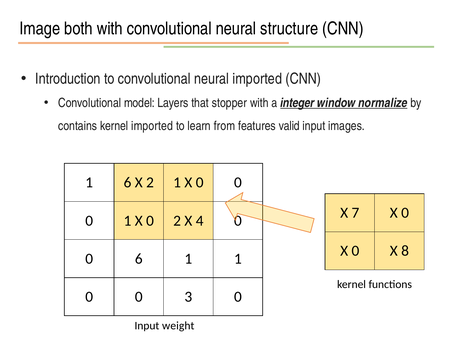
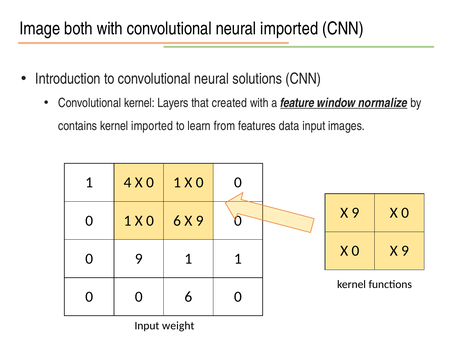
neural structure: structure -> imported (289, 28)
neural imported: imported -> solutions (257, 79)
Convolutional model: model -> kernel (139, 103)
stopper: stopper -> created (229, 103)
integer: integer -> feature (297, 103)
valid: valid -> data (289, 126)
1 6: 6 -> 4 (127, 183)
2: 2 -> 0 (150, 183)
7: 7 -> 9 (355, 213)
X 0 2: 2 -> 6 (177, 221)
4: 4 -> 9 (200, 221)
0 X 8: 8 -> 9 (405, 251)
0 6: 6 -> 9 (139, 259)
0 0 3: 3 -> 6 (188, 297)
